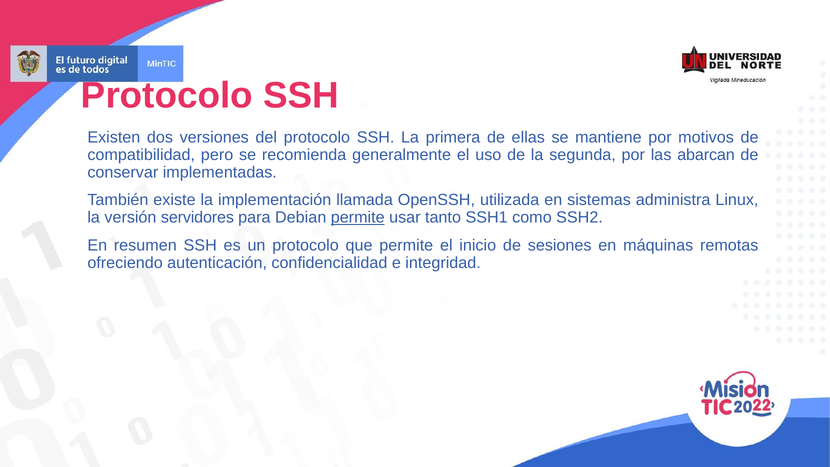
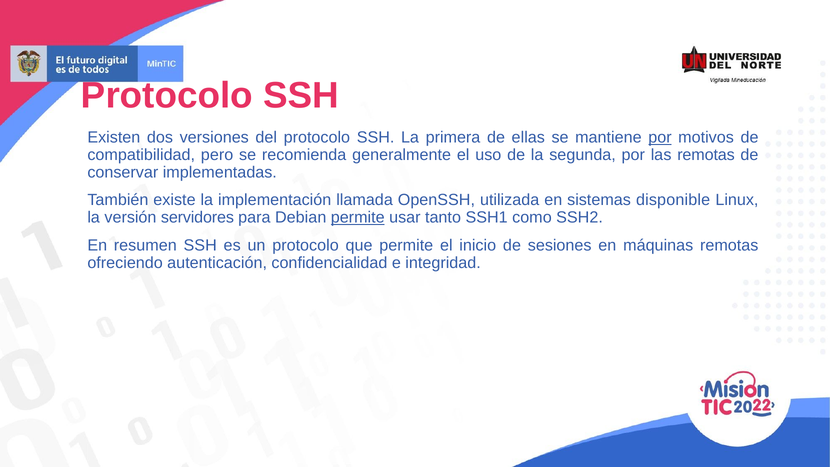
por underline: none -> present (660, 137)
las abarcan: abarcan -> remotas (706, 155)
administra: administra -> disponible (673, 200)
